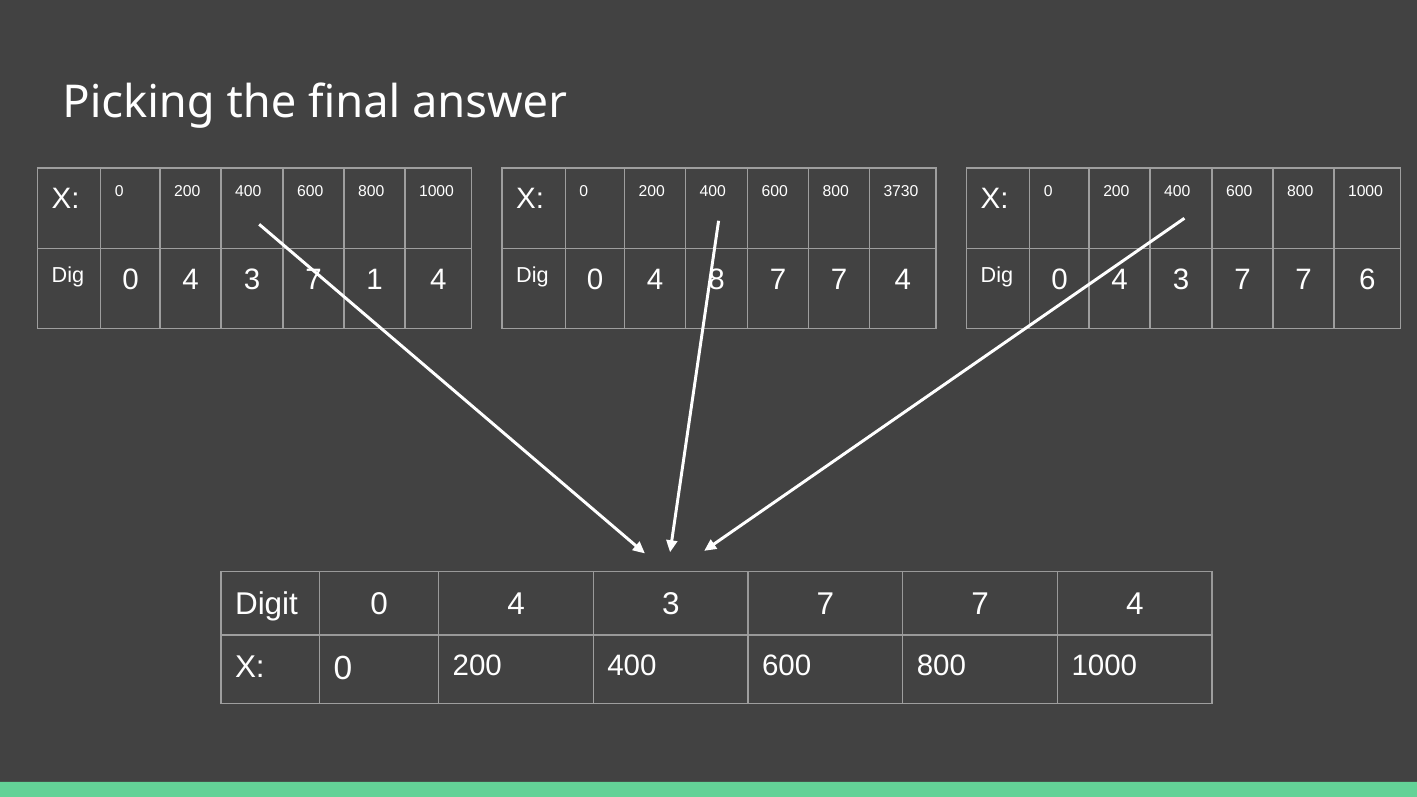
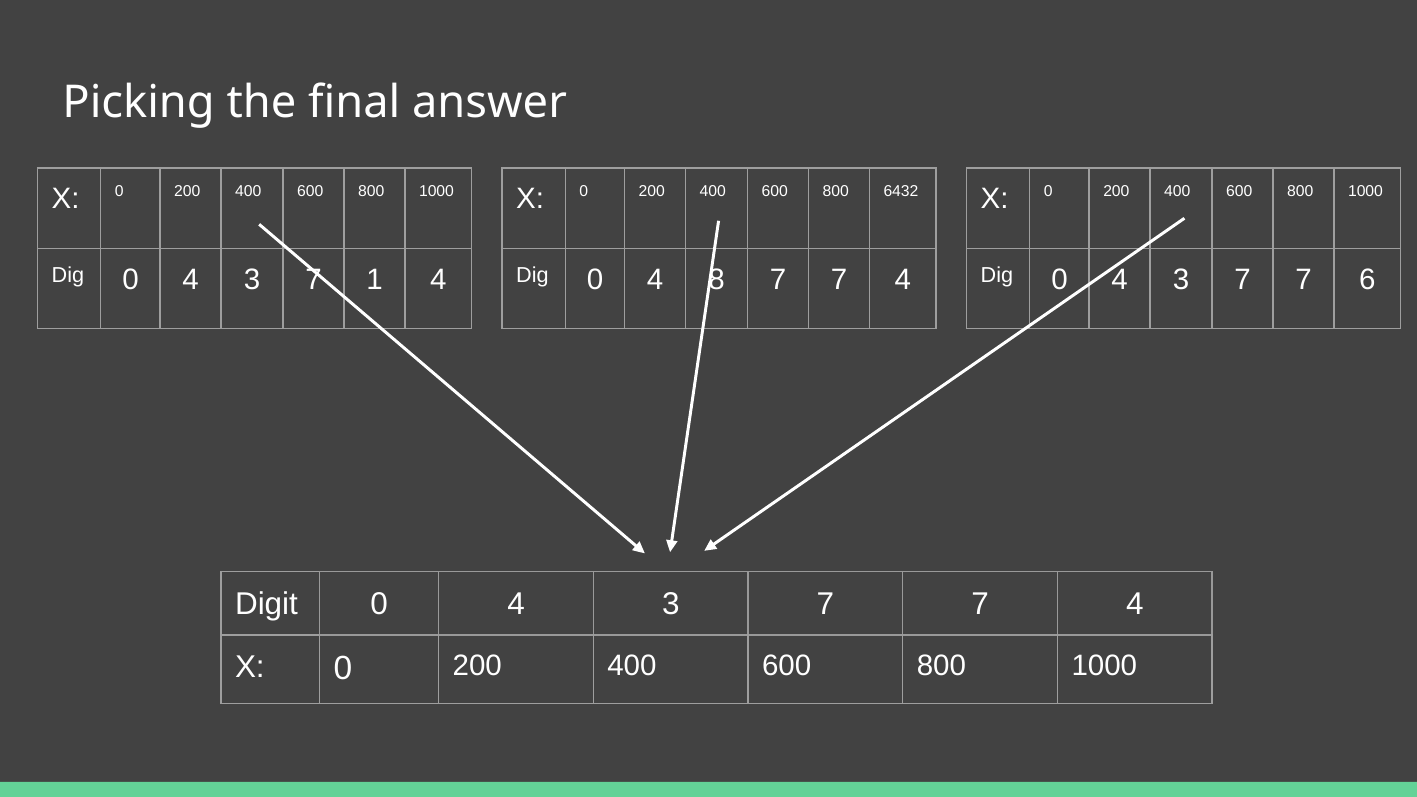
3730: 3730 -> 6432 (901, 191)
